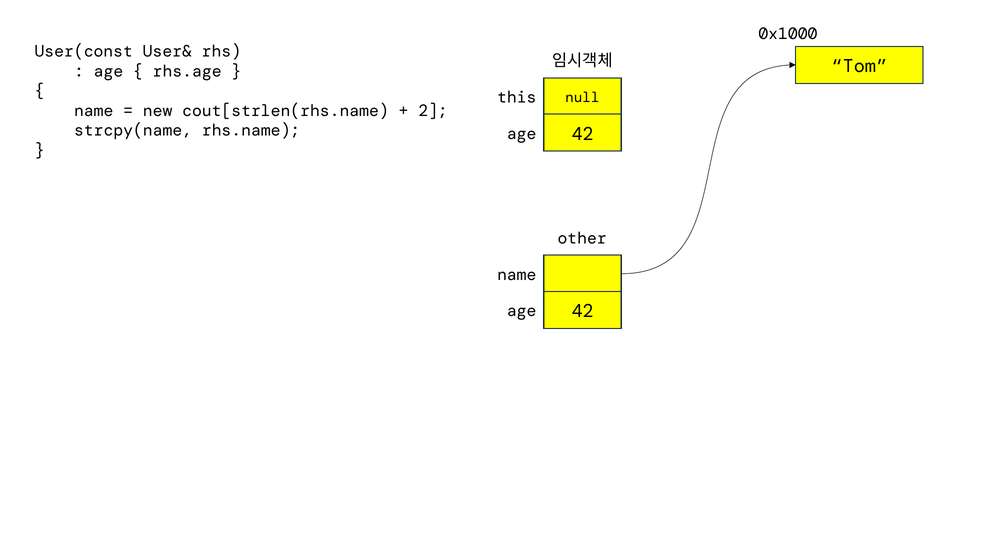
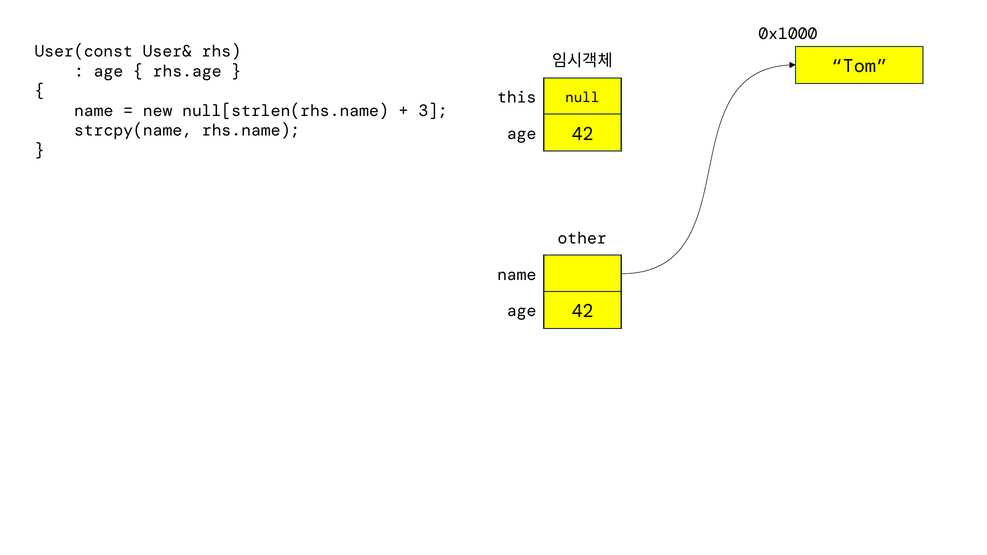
cout[strlen(rhs.name: cout[strlen(rhs.name -> null[strlen(rhs.name (285, 111)
2: 2 -> 3 (433, 111)
